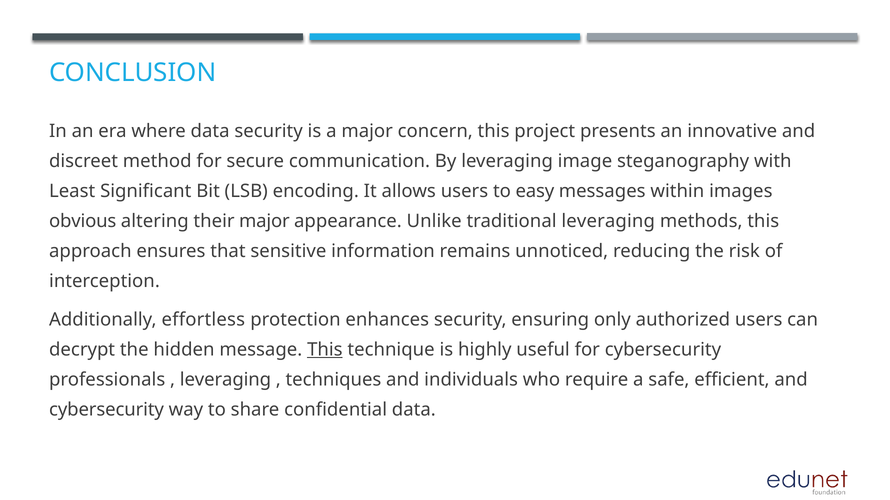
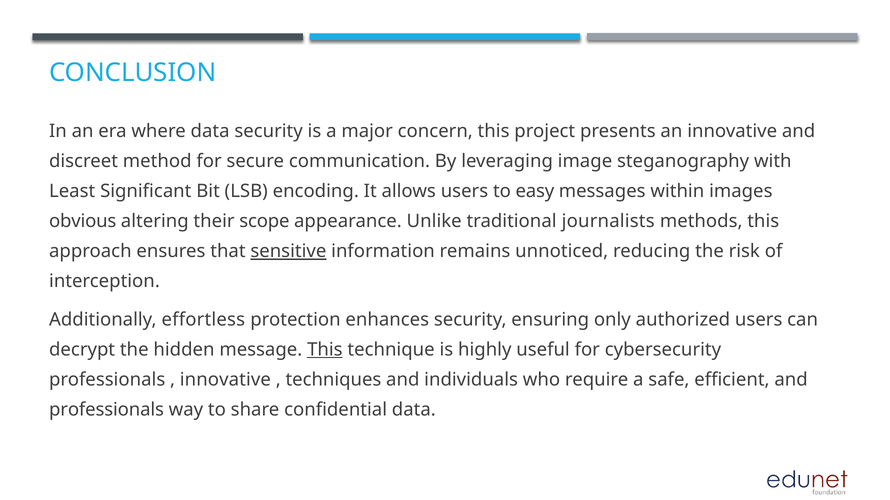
their major: major -> scope (264, 222)
traditional leveraging: leveraging -> journalists (608, 222)
sensitive underline: none -> present (288, 252)
leveraging: leveraging -> innovative (225, 380)
cybersecurity: cybersecurity -> professionals (107, 410)
